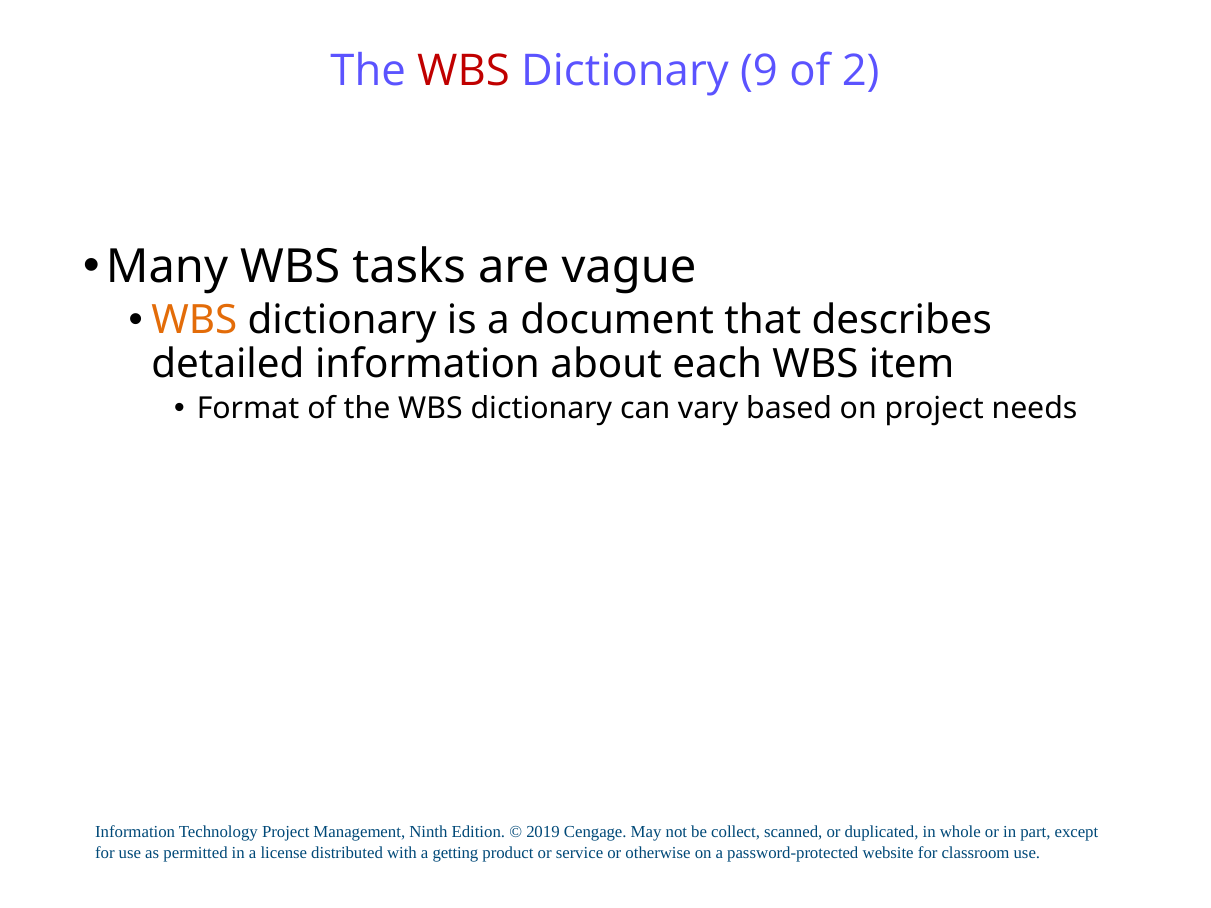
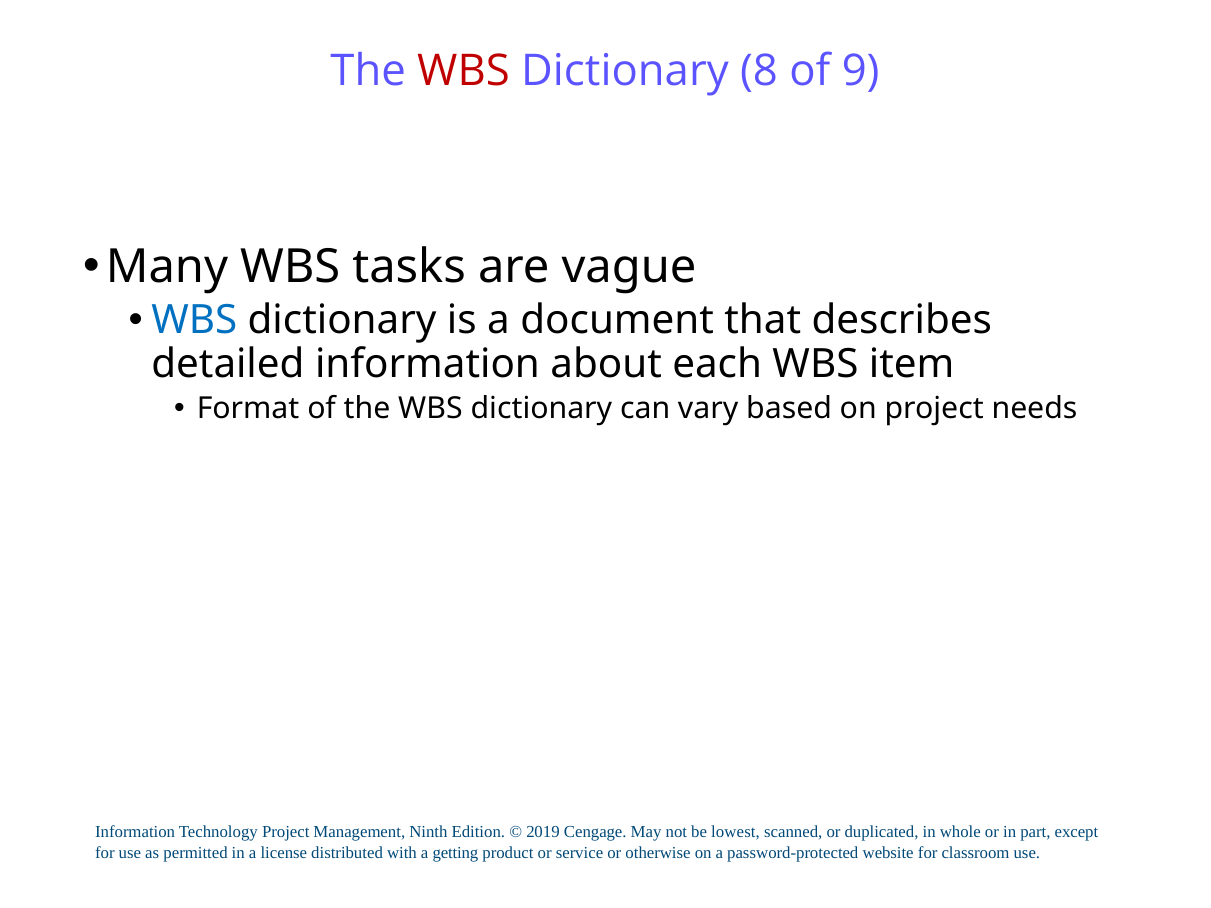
9: 9 -> 8 (759, 71)
2: 2 -> 9 (861, 71)
WBS colour: orange -> blue (194, 320)
collect: collect -> lowest (736, 833)
